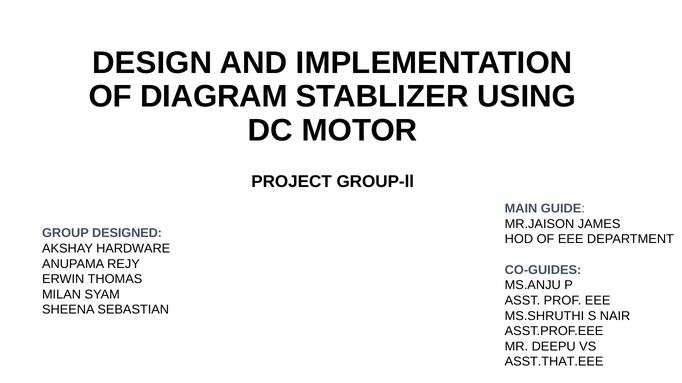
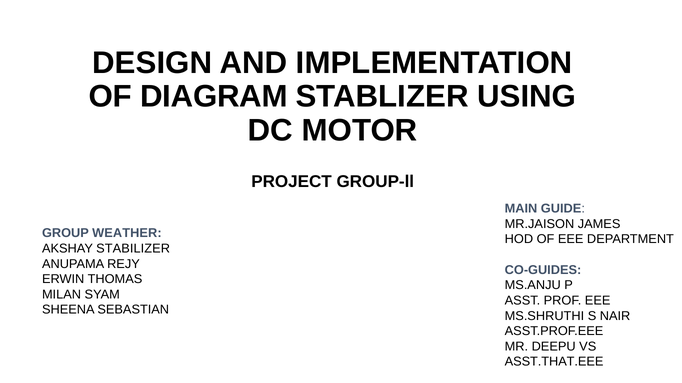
DESIGNED: DESIGNED -> WEATHER (127, 234)
HARDWARE: HARDWARE -> STABILIZER (133, 249)
